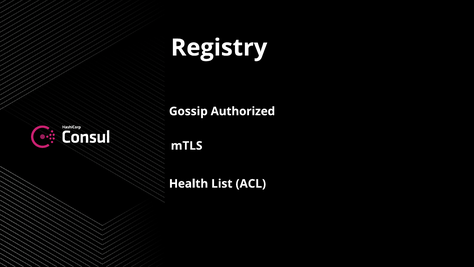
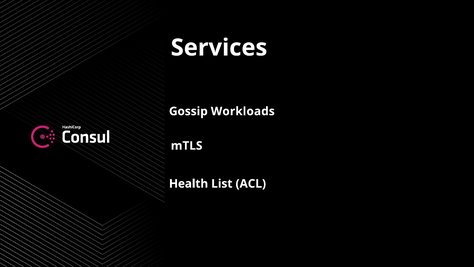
Registry: Registry -> Services (219, 48)
Authorized: Authorized -> Workloads (243, 111)
